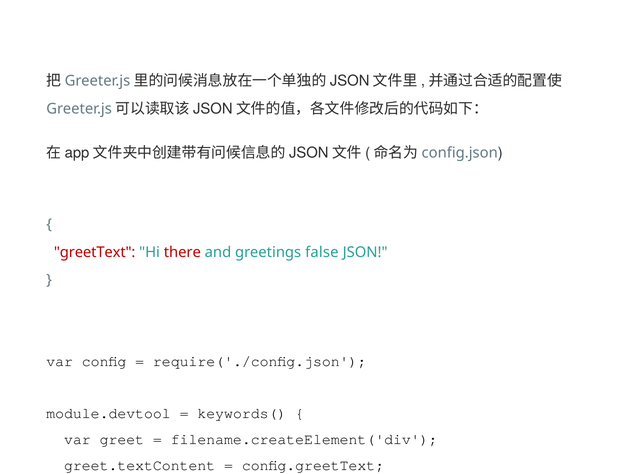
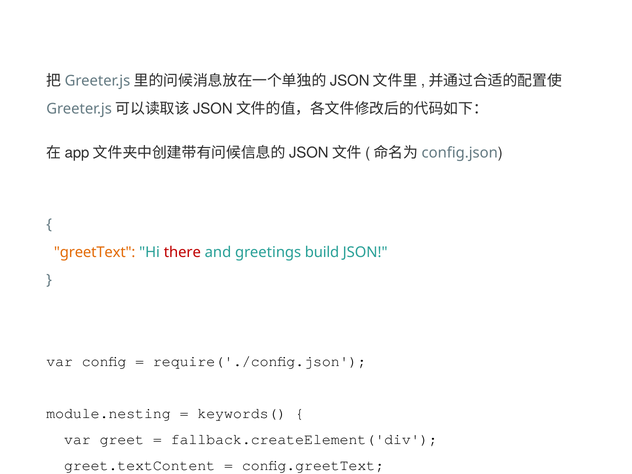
greetText colour: red -> orange (95, 252)
false: false -> build (322, 252)
module.devtool: module.devtool -> module.nesting (109, 413)
filename.createElement('div: filename.createElement('div -> fallback.createElement('div (304, 439)
